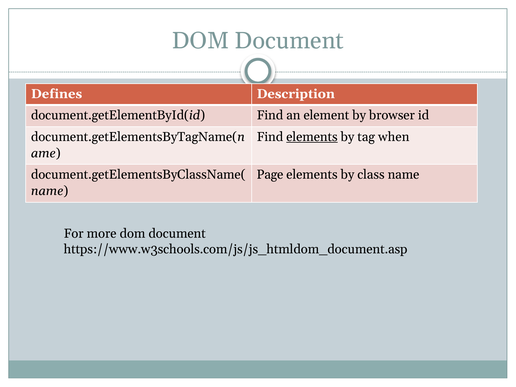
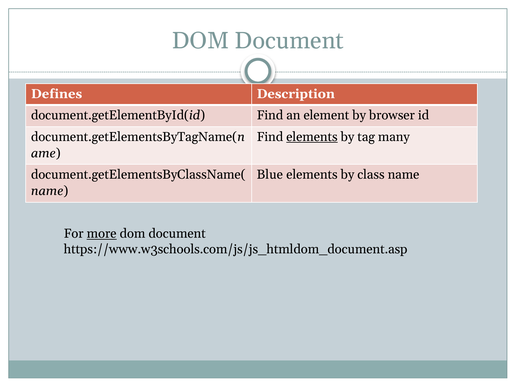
when: when -> many (394, 137)
Page: Page -> Blue (270, 175)
more underline: none -> present (102, 234)
